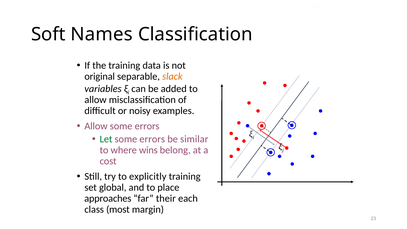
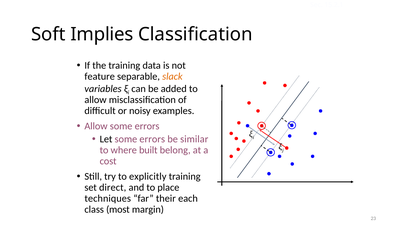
Names: Names -> Implies (102, 34)
original: original -> feature (100, 76)
Let colour: green -> black (106, 139)
wins: wins -> built (148, 150)
global: global -> direct (113, 187)
approaches: approaches -> techniques (108, 198)
